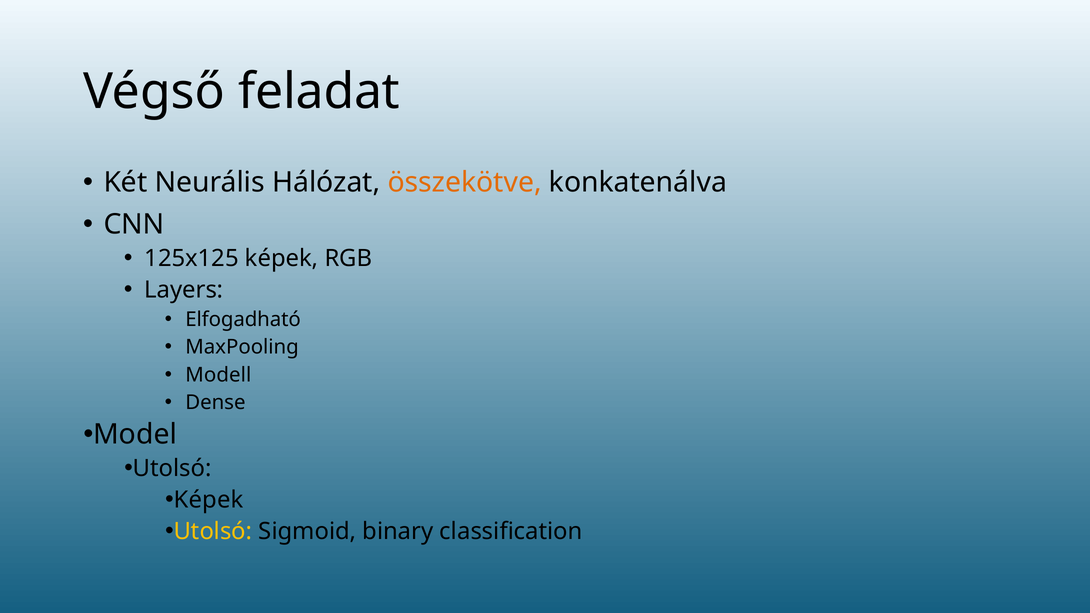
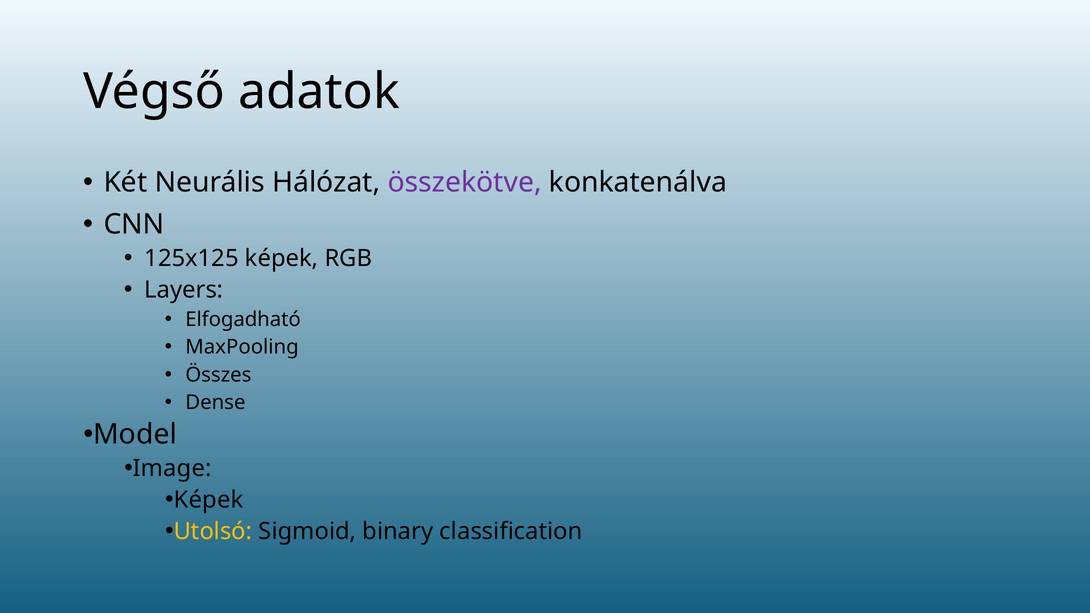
feladat: feladat -> adatok (319, 92)
összekötve colour: orange -> purple (465, 182)
Modell: Modell -> Összes (218, 375)
Utolsó: Utolsó -> Image (172, 468)
